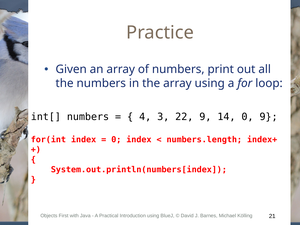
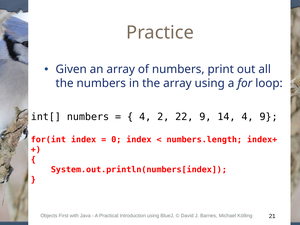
3: 3 -> 2 (163, 117)
14 0: 0 -> 4 (248, 117)
